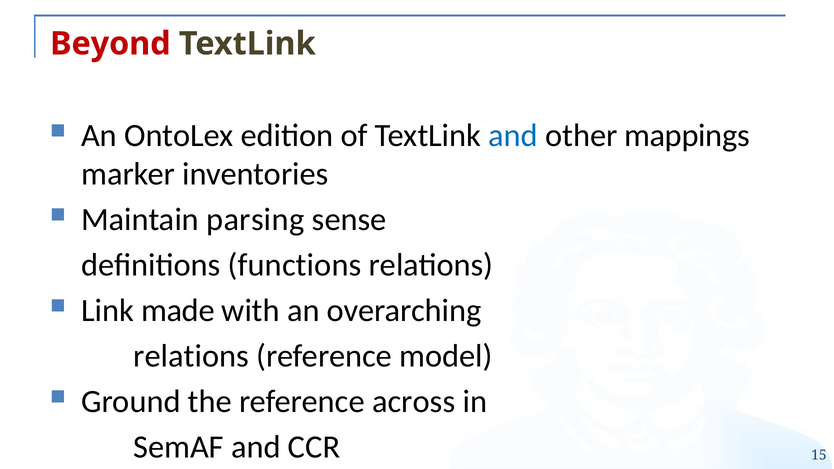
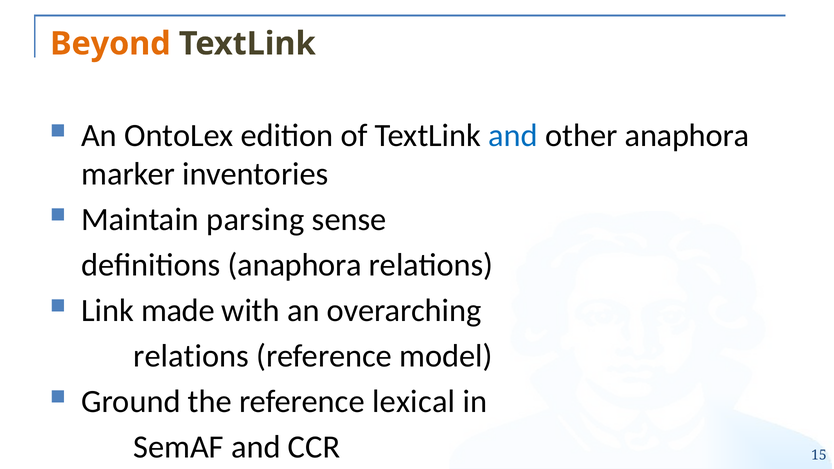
Beyond colour: red -> orange (110, 44)
other mappings: mappings -> anaphora (687, 135)
definitions functions: functions -> anaphora (295, 265)
across: across -> lexical (414, 402)
